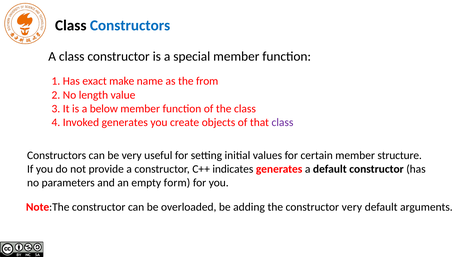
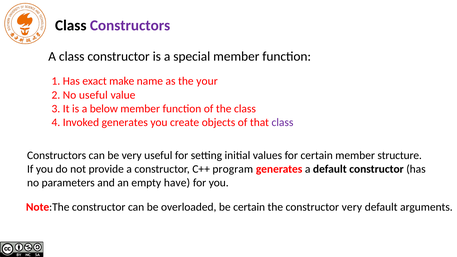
Constructors colour: blue -> purple (130, 25)
from: from -> your (207, 81)
No length: length -> useful (93, 95)
indicates: indicates -> program (233, 169)
form: form -> have (177, 183)
be adding: adding -> certain (249, 207)
